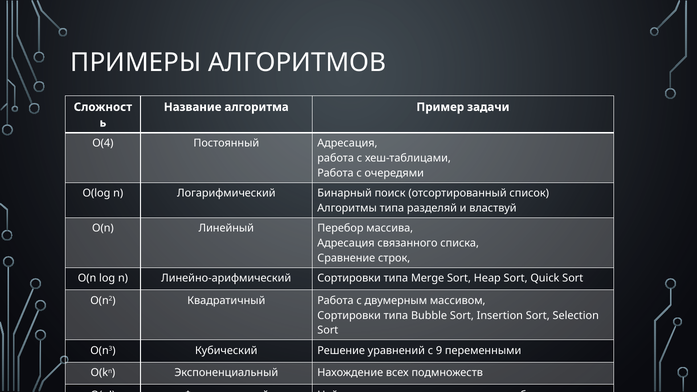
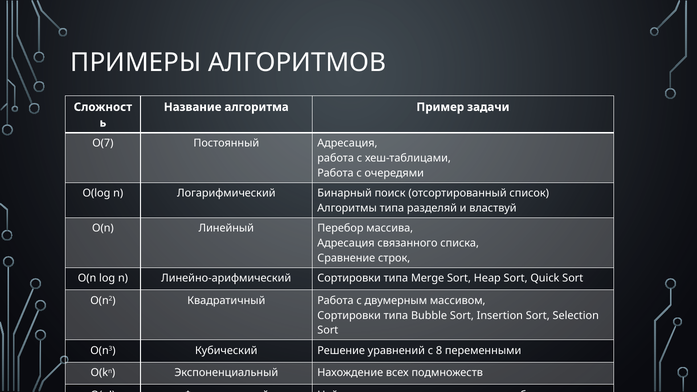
O(4: O(4 -> O(7 (103, 143)
9: 9 -> 8 (439, 351)
